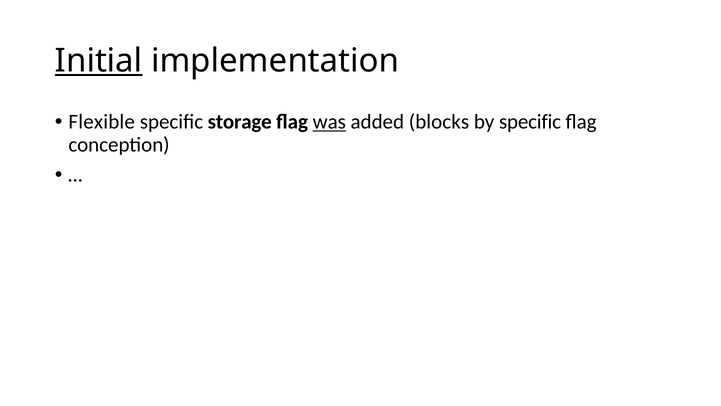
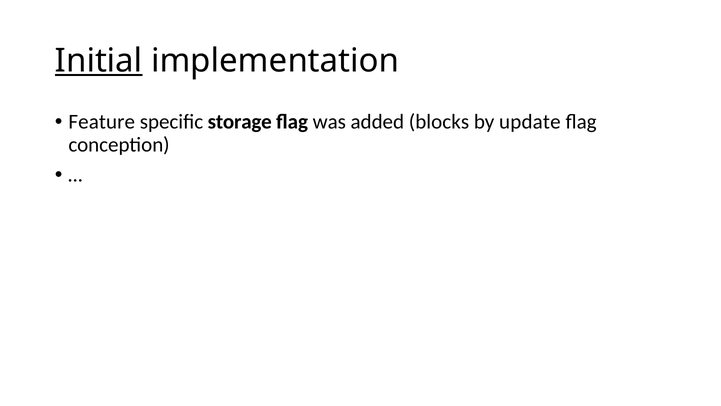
Flexible: Flexible -> Feature (102, 122)
was underline: present -> none (329, 122)
by specific: specific -> update (530, 122)
